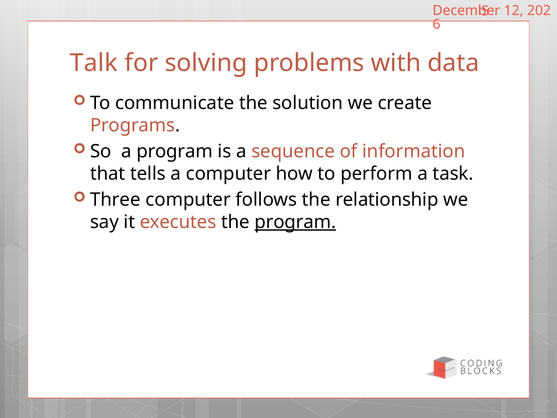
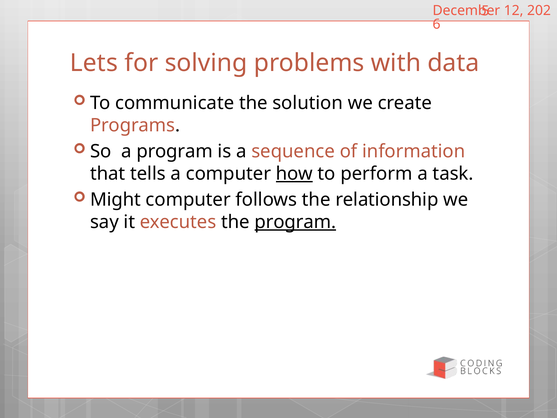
Talk: Talk -> Lets (94, 63)
how underline: none -> present (294, 174)
Three: Three -> Might (115, 200)
